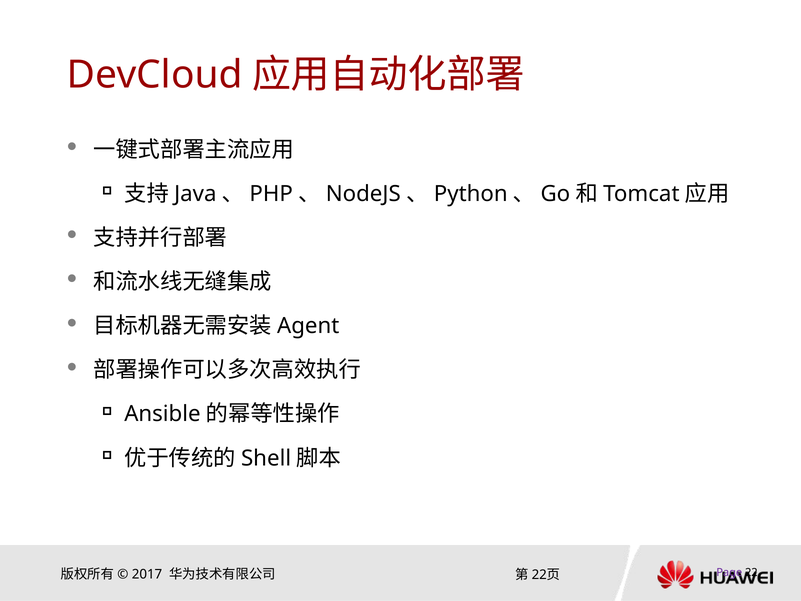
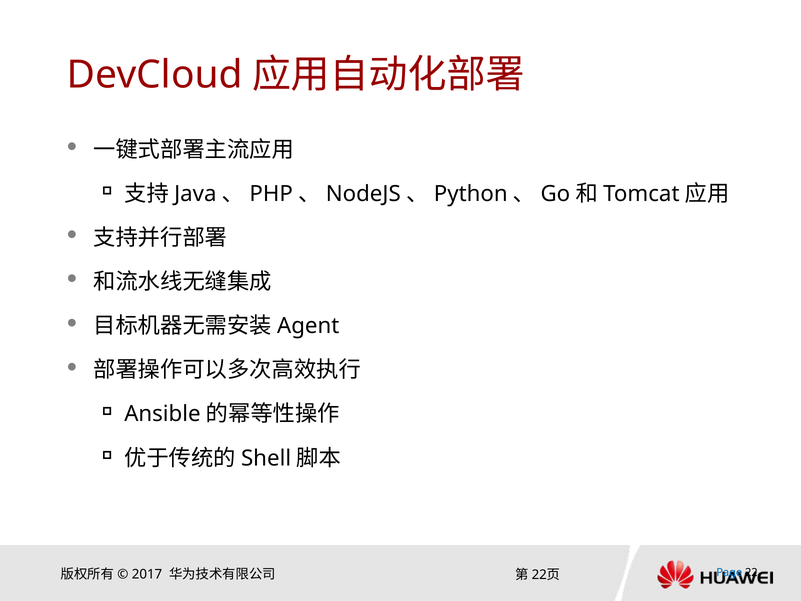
Page colour: purple -> blue (729, 572)
